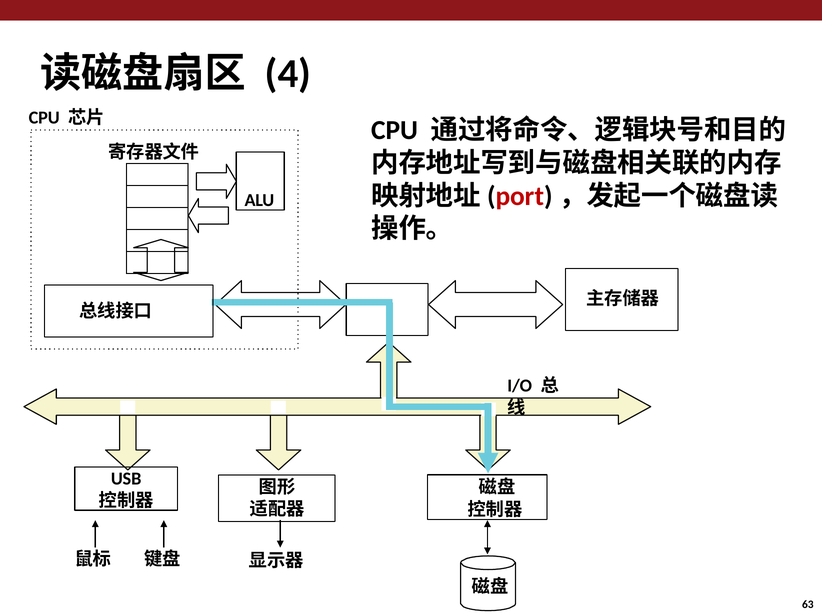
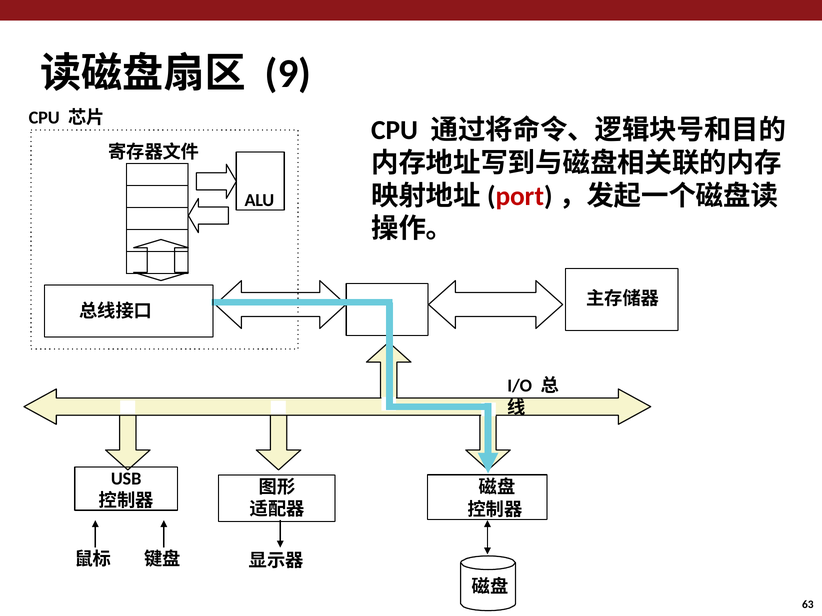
4: 4 -> 9 (288, 74)
